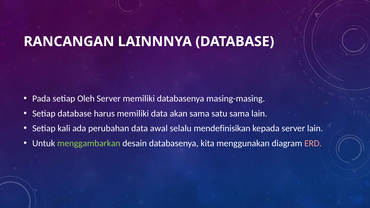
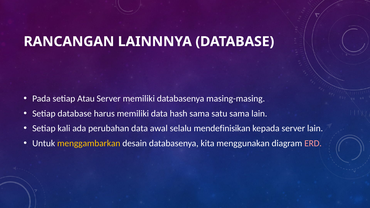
Oleh: Oleh -> Atau (86, 99)
akan: akan -> hash (179, 114)
menggambarkan colour: light green -> yellow (89, 143)
